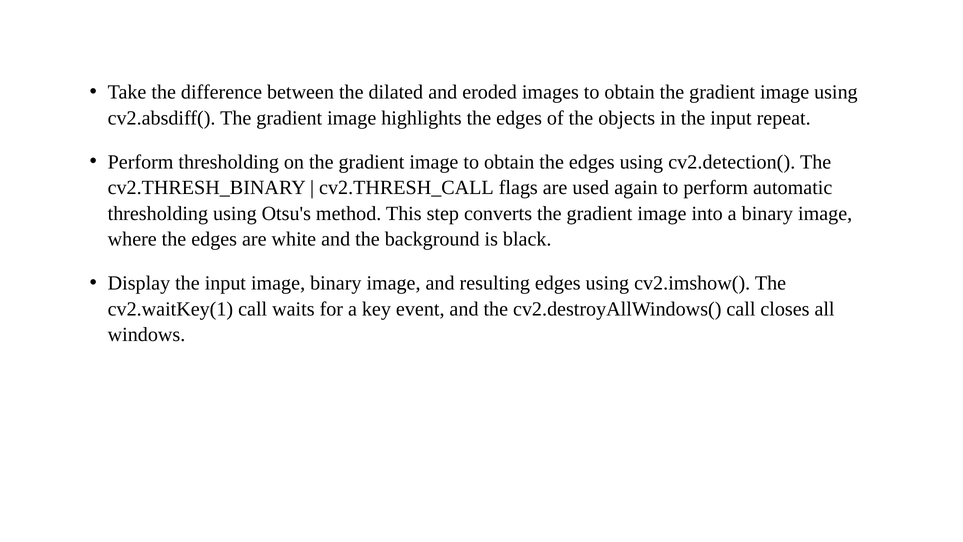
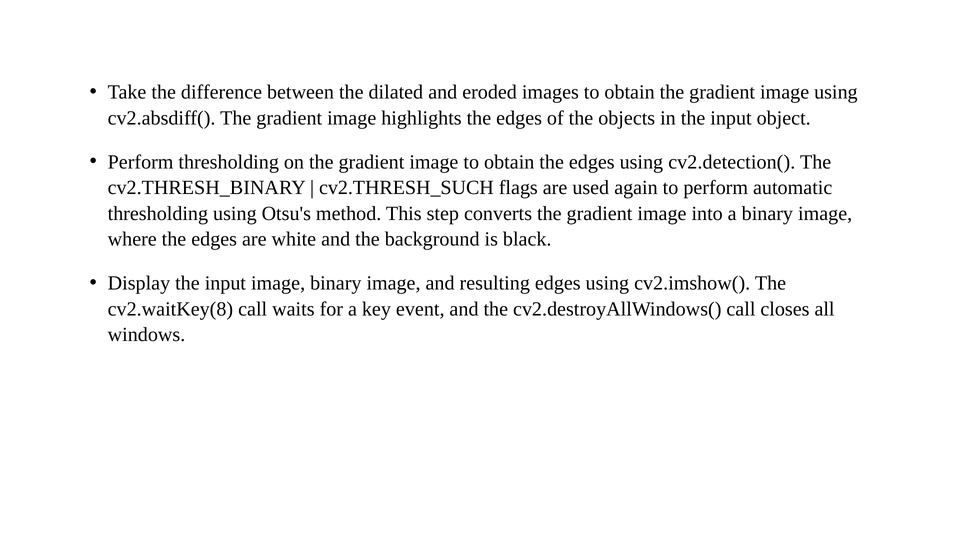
repeat: repeat -> object (784, 118)
cv2.THRESH_CALL: cv2.THRESH_CALL -> cv2.THRESH_SUCH (406, 188)
cv2.waitKey(1: cv2.waitKey(1 -> cv2.waitKey(8 (170, 309)
